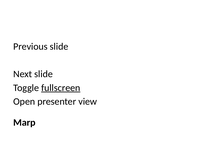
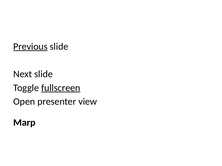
Previous underline: none -> present (30, 47)
